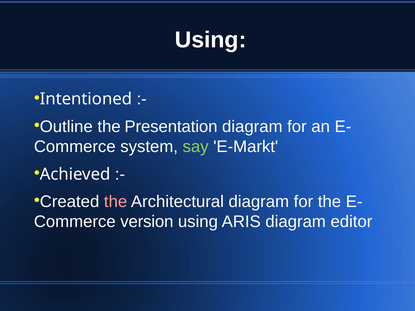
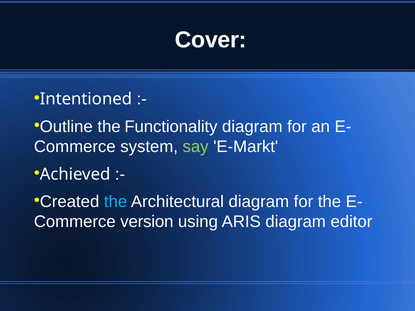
Using: Using -> Cover (211, 40)
Presentation: Presentation -> Functionality (171, 127)
the colour: pink -> light blue (116, 202)
